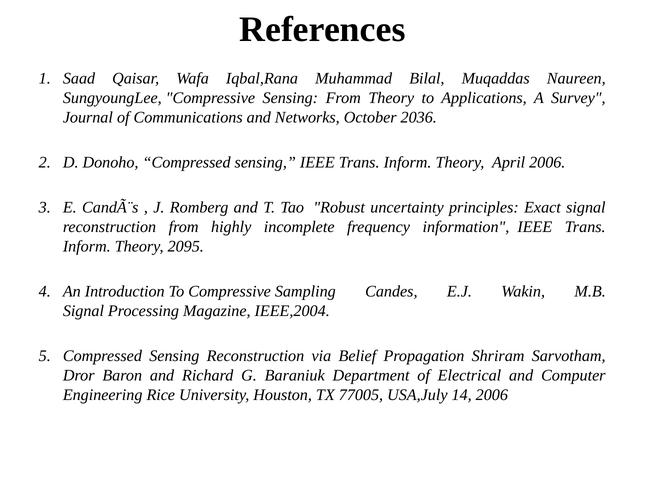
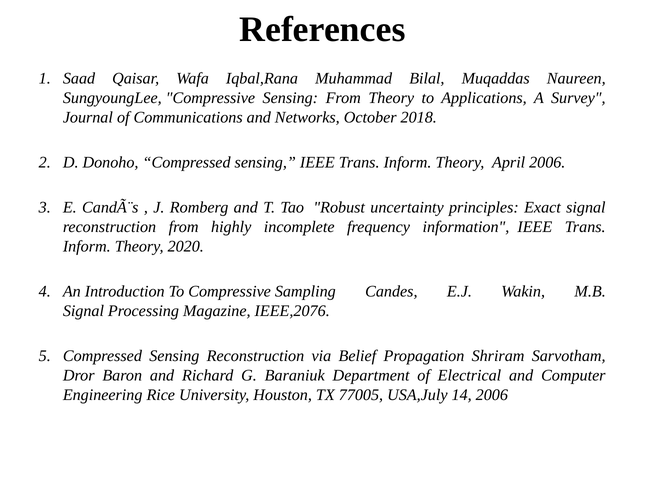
2036: 2036 -> 2018 (419, 117)
2095: 2095 -> 2020 (186, 246)
IEEE,2004: IEEE,2004 -> IEEE,2076 (292, 311)
